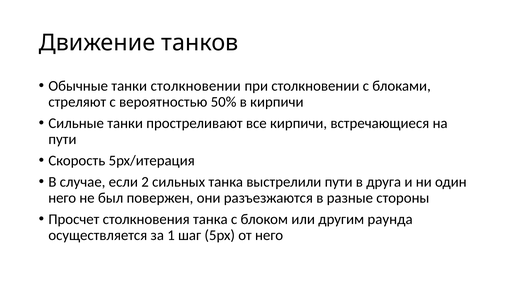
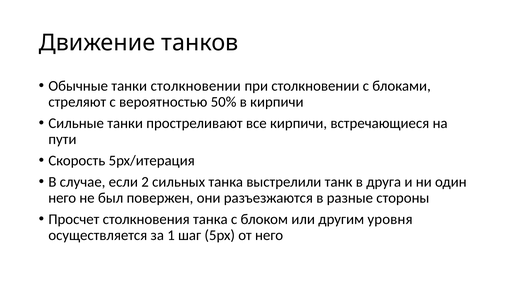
выстрелили пути: пути -> танк (339, 182)
раунда: раунда -> уровня (390, 220)
